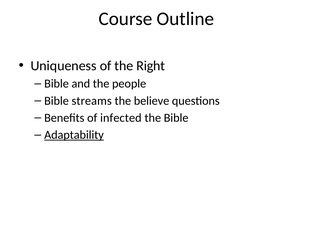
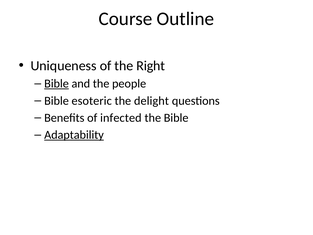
Bible underline: none -> present (57, 84)
streams: streams -> esoteric (92, 101)
believe: believe -> delight (151, 101)
